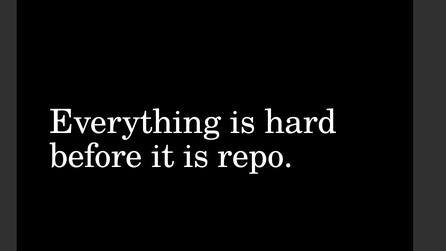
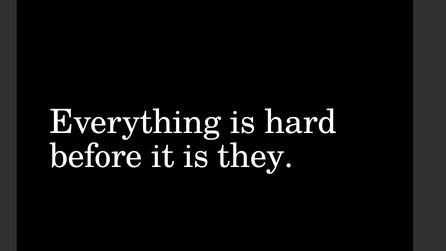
repo: repo -> they (255, 156)
